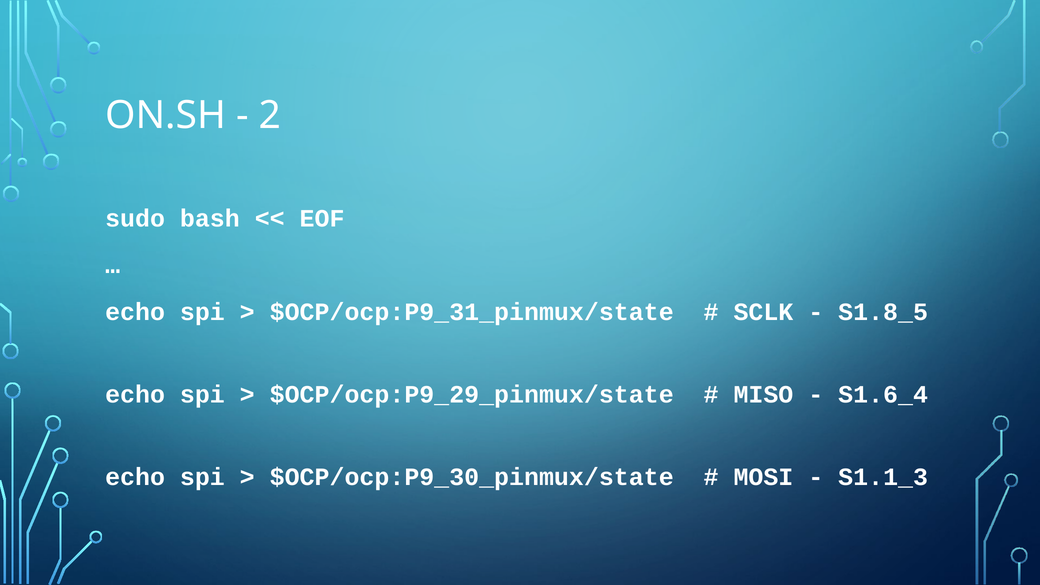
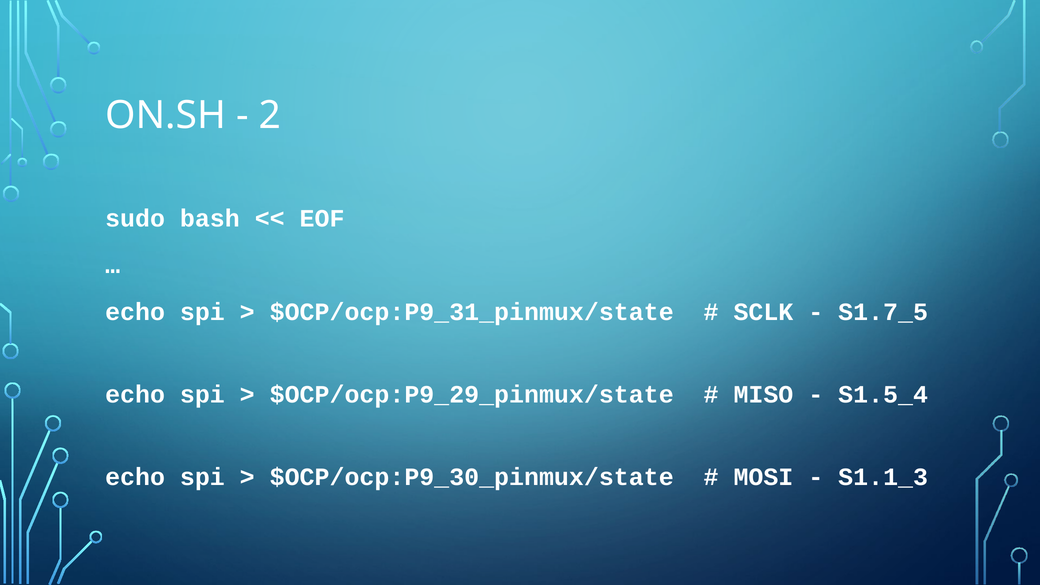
S1.8_5: S1.8_5 -> S1.7_5 (883, 312)
S1.6_4: S1.6_4 -> S1.5_4 (883, 394)
